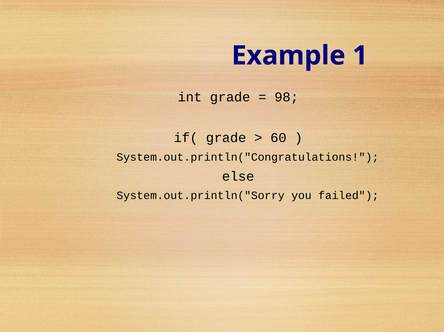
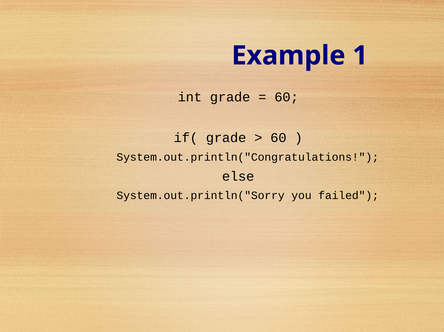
98: 98 -> 60 (287, 97)
